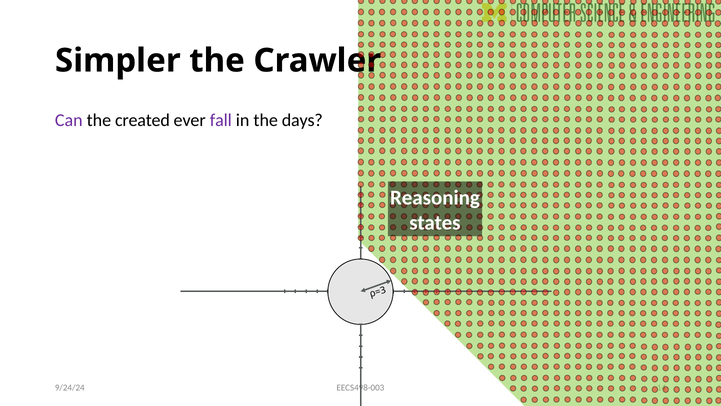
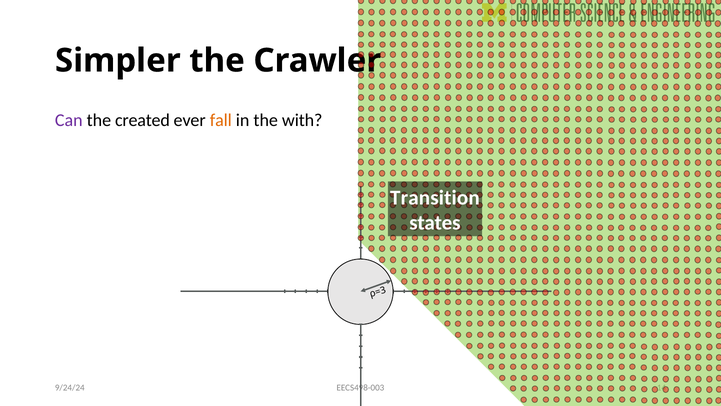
fall colour: purple -> orange (221, 120)
days: days -> with (302, 120)
Reasoning: Reasoning -> Transition (435, 197)
